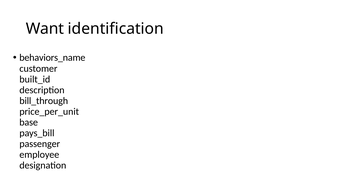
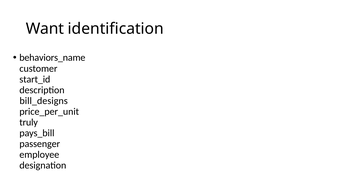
built_id: built_id -> start_id (35, 79)
bill_through: bill_through -> bill_designs (44, 101)
base: base -> truly (29, 122)
